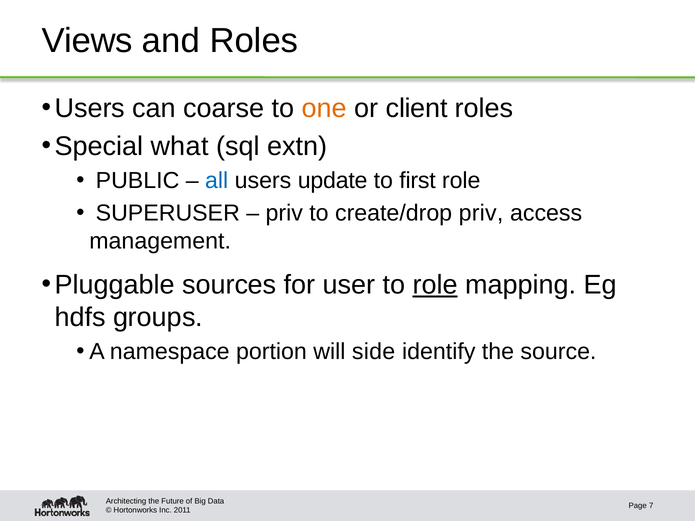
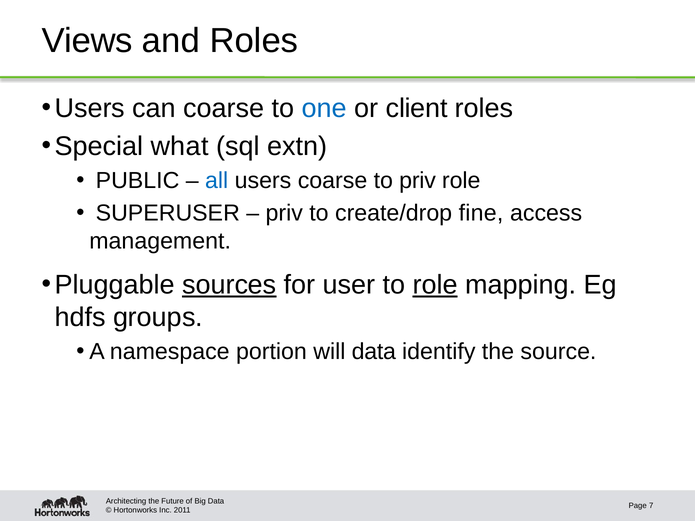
one colour: orange -> blue (324, 109)
users update: update -> coarse (333, 181)
to first: first -> priv (418, 181)
create/drop priv: priv -> fine (481, 213)
sources underline: none -> present (229, 285)
will side: side -> data (374, 352)
